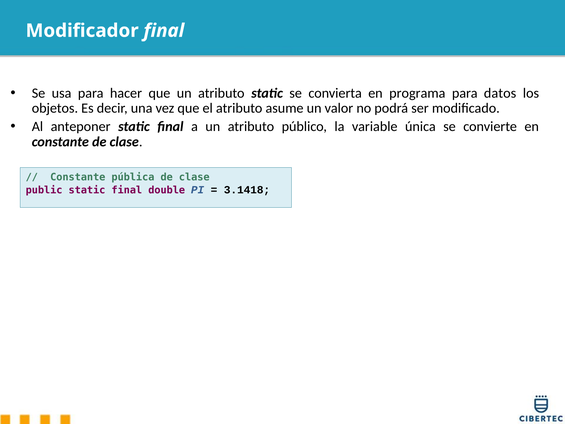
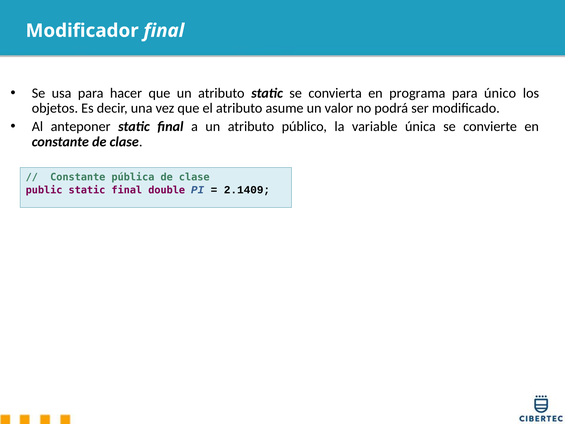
datos: datos -> único (500, 93)
3.1418: 3.1418 -> 2.1409 (247, 190)
